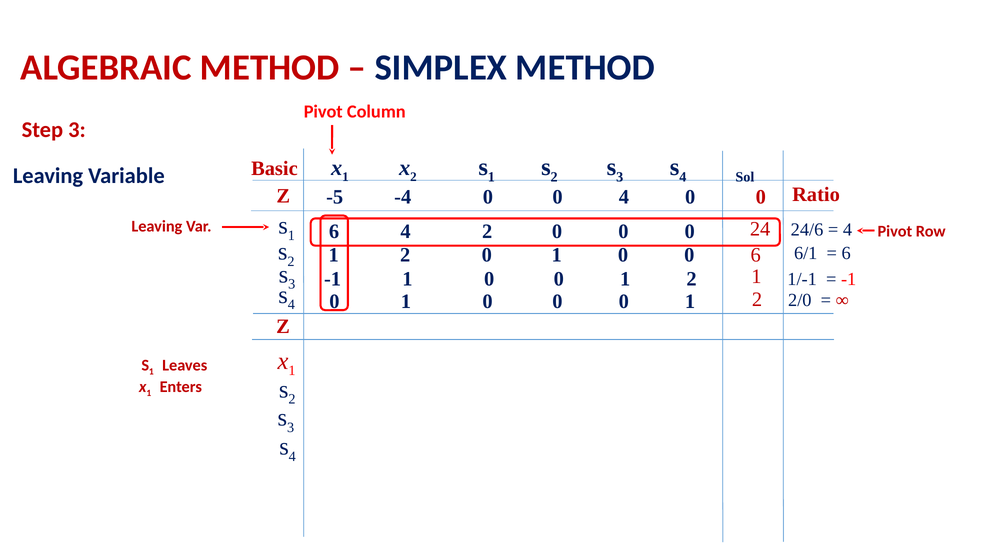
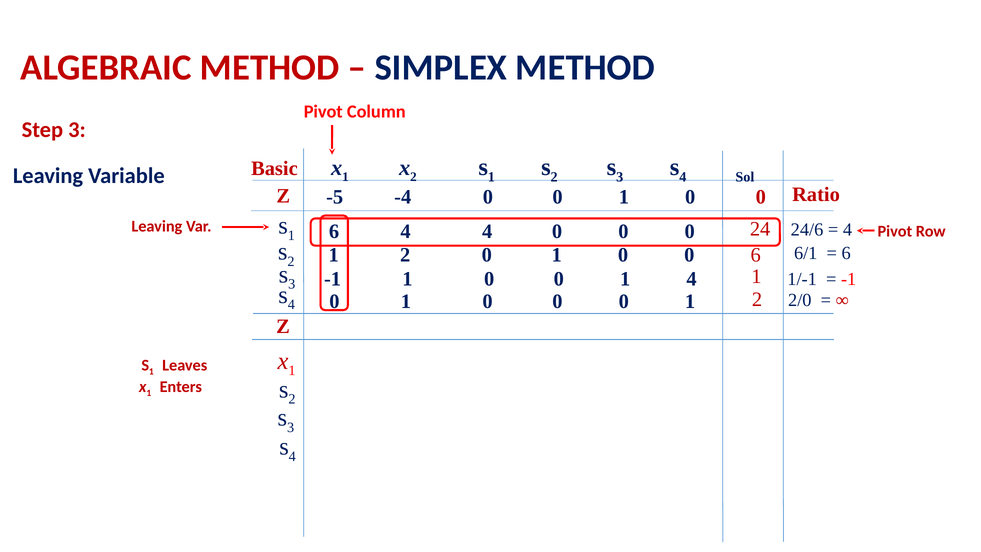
-4 0 0 4: 4 -> 1 (624, 197)
4 2: 2 -> 4 (487, 231)
2: 2 -> 4 (691, 279)
